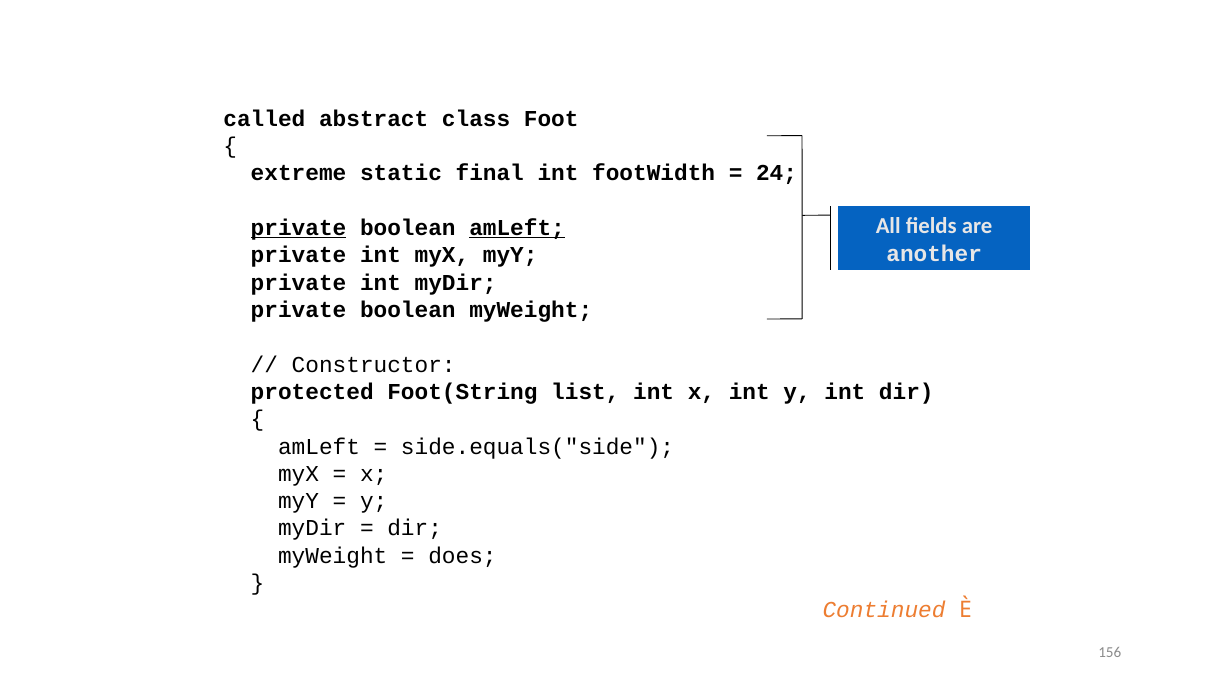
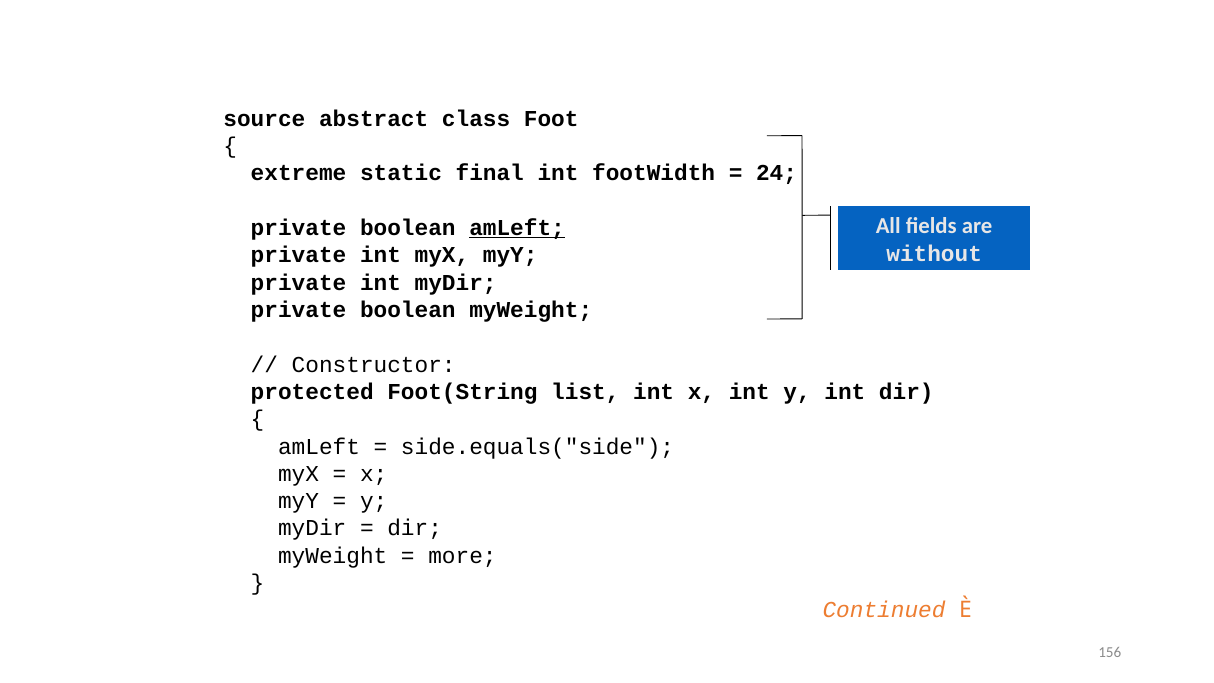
called: called -> source (264, 119)
private underline: present -> none (299, 228)
another: another -> without (934, 253)
does: does -> more (462, 556)
